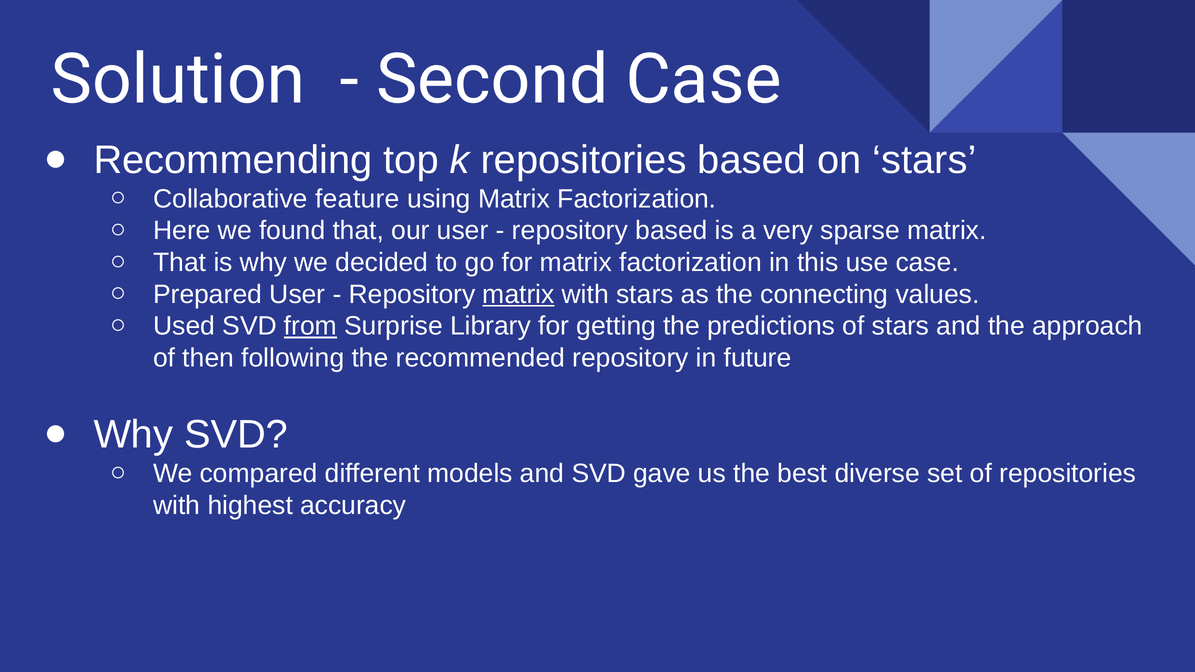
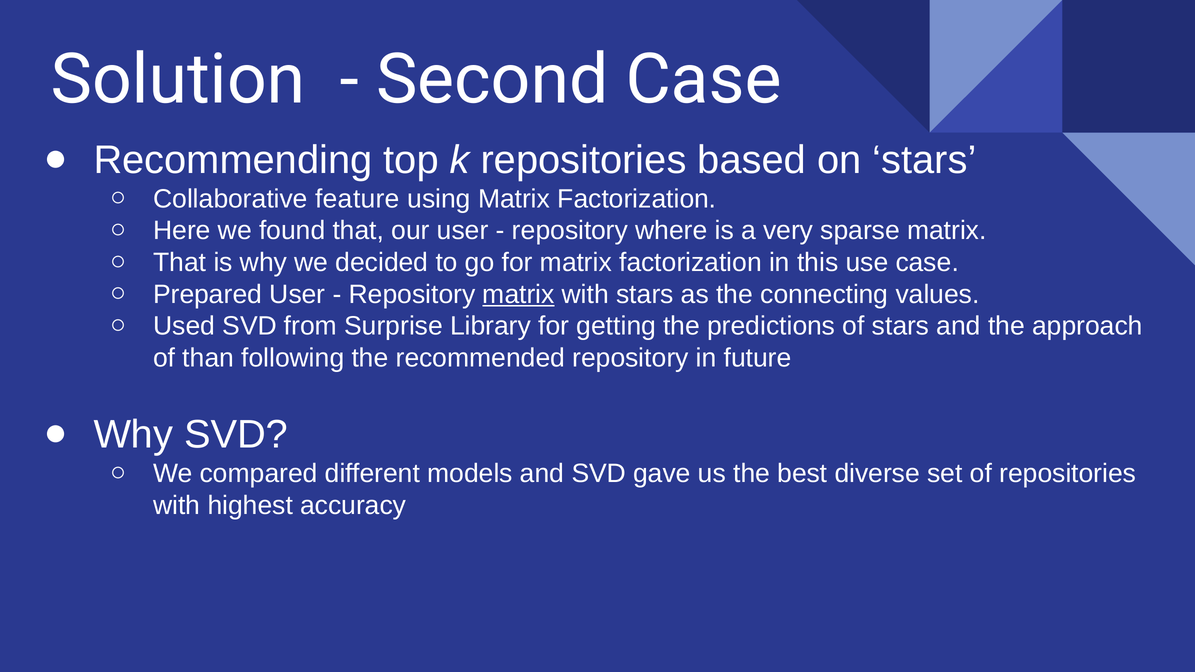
repository based: based -> where (671, 231)
from underline: present -> none (311, 326)
then: then -> than (208, 358)
